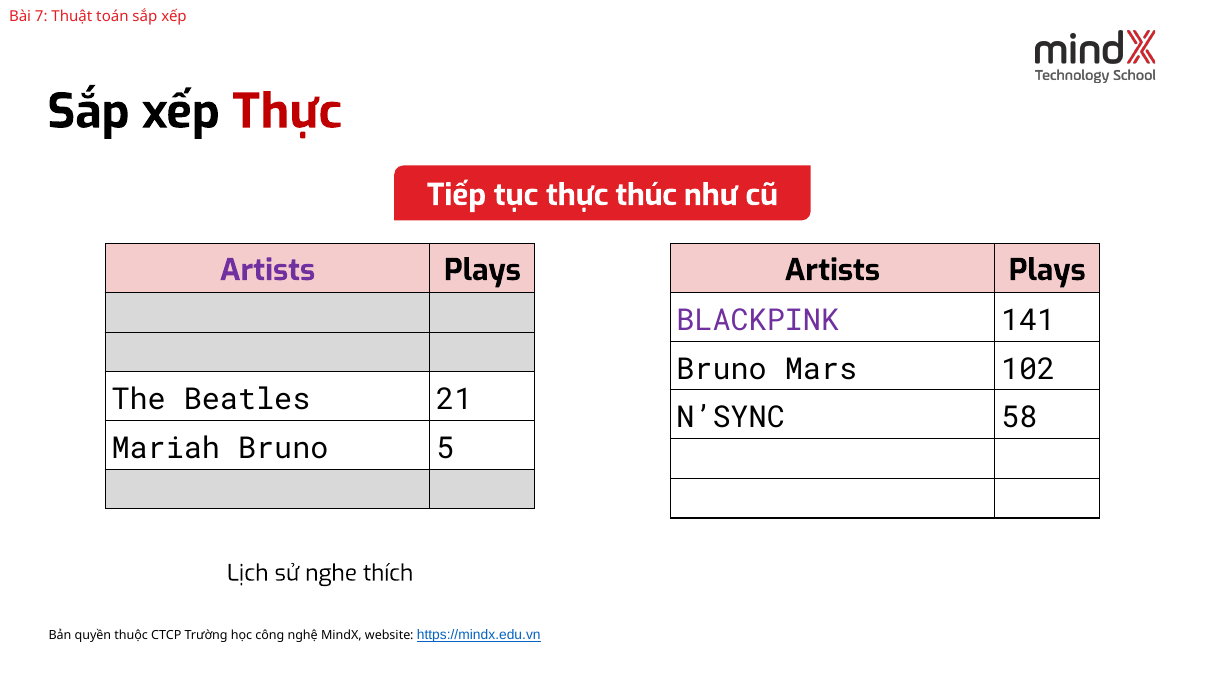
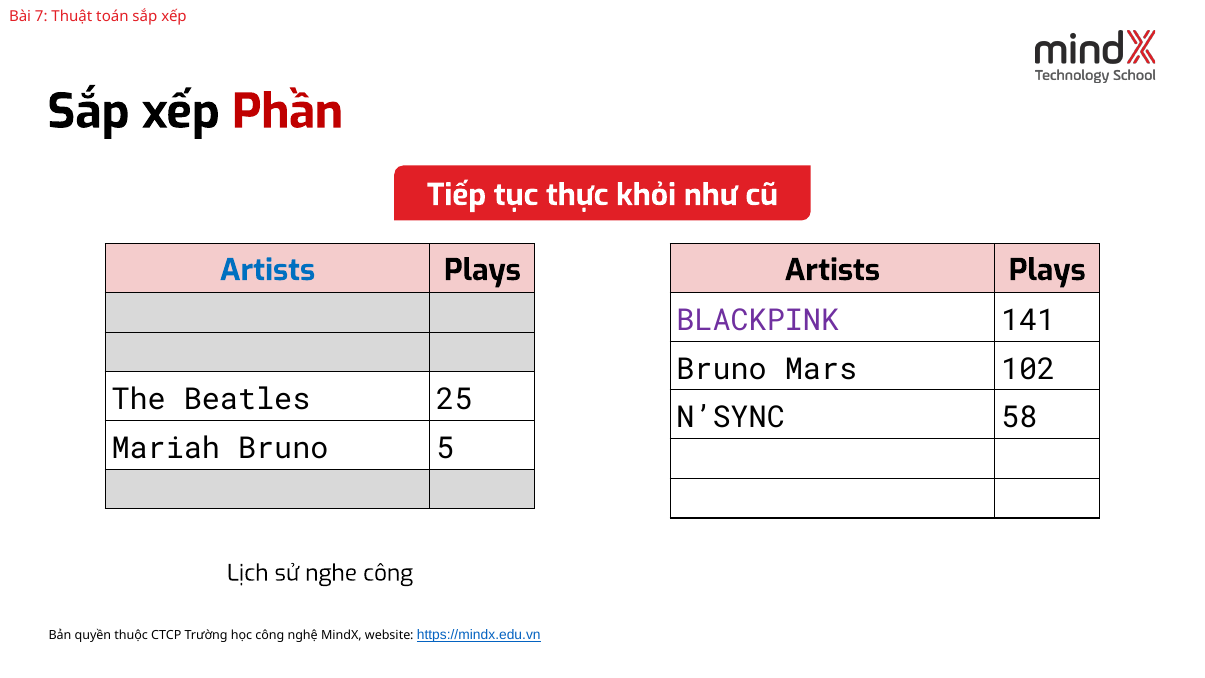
xếp Thực: Thực -> Phần (288, 112)
thúc: thúc -> khỏi (646, 195)
Artists colour: purple -> blue (268, 270)
21: 21 -> 25 (454, 400)
nghe thích: thích -> công (388, 573)
